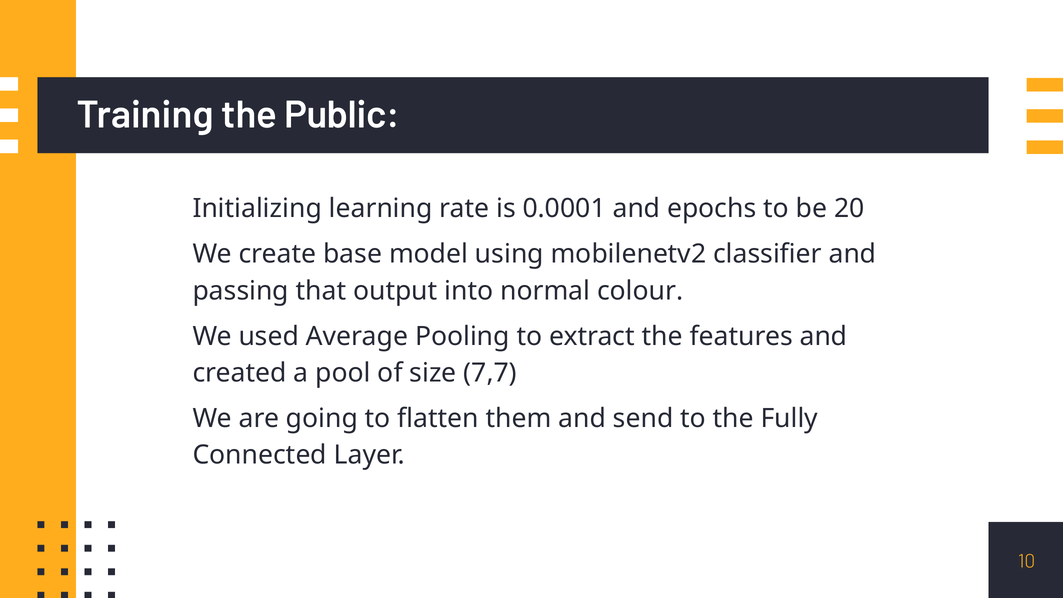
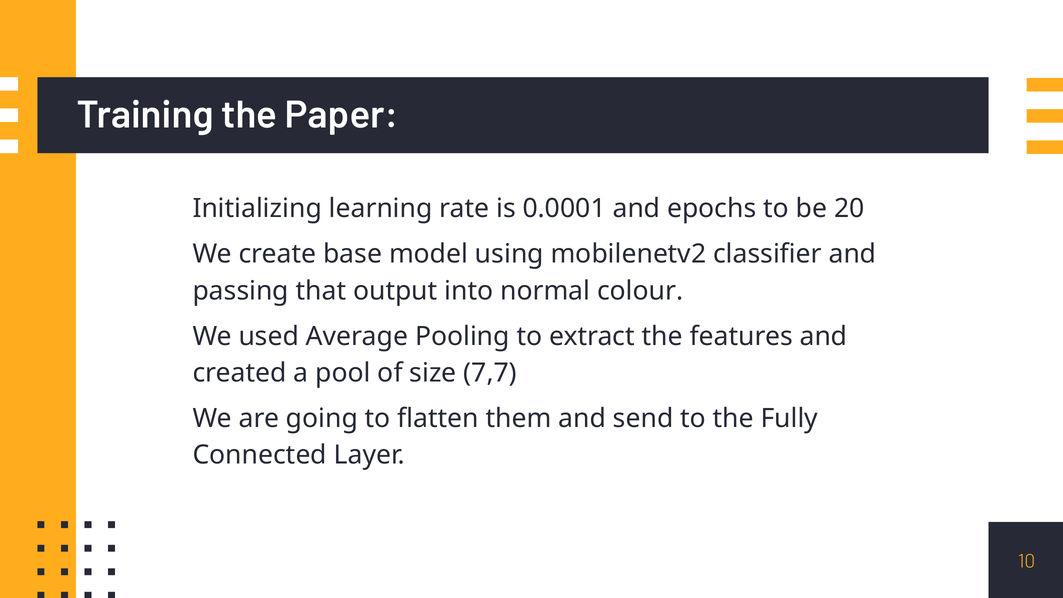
Public: Public -> Paper (342, 115)
